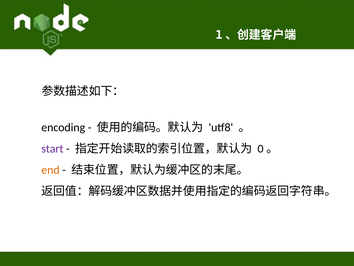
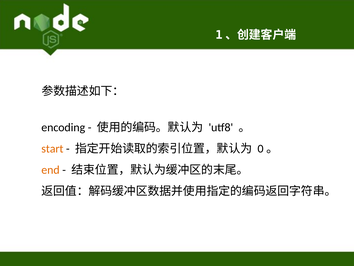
start colour: purple -> orange (52, 148)
